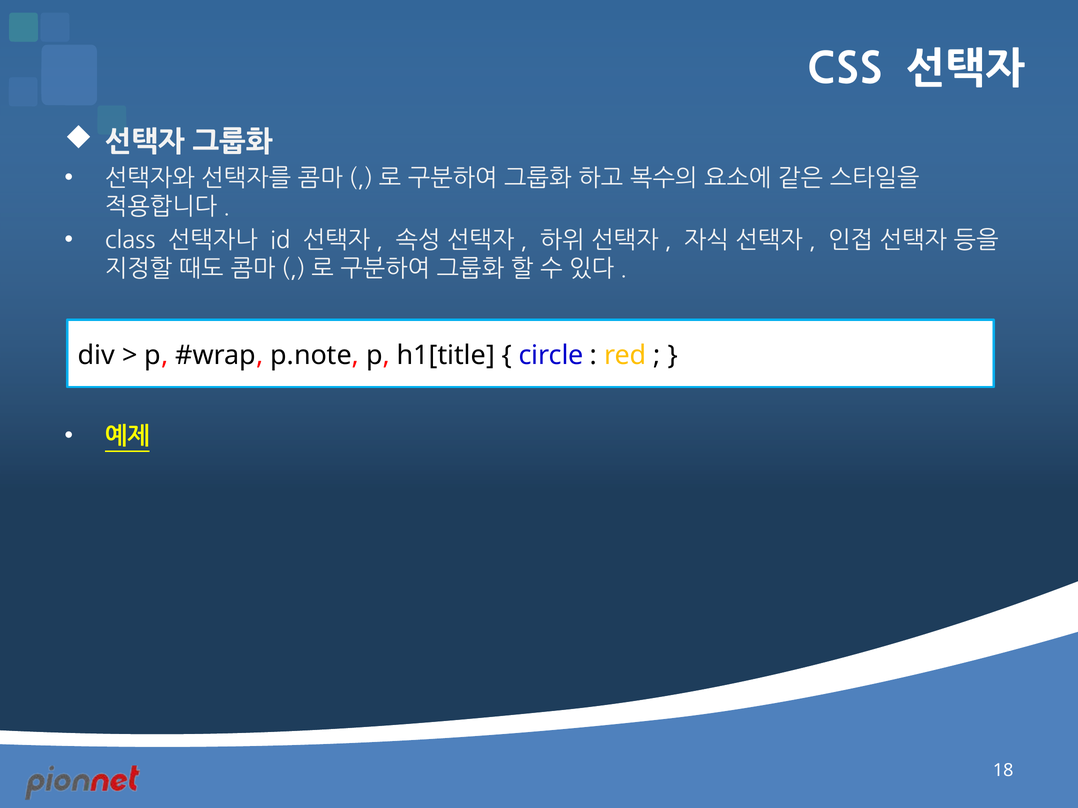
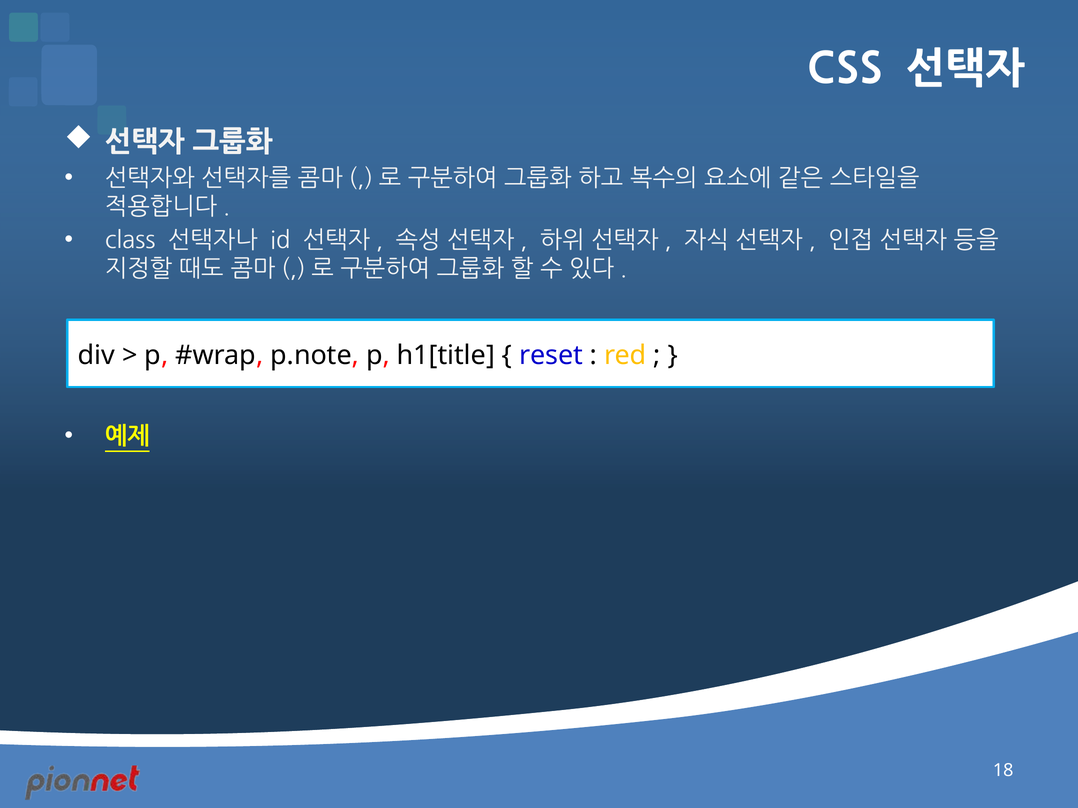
circle: circle -> reset (551, 356)
